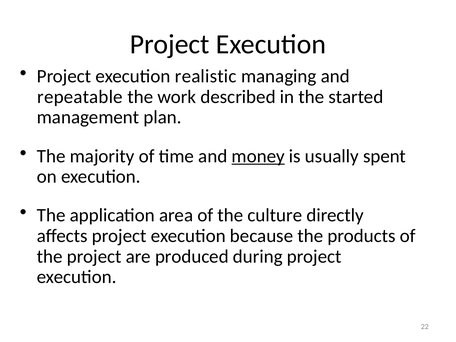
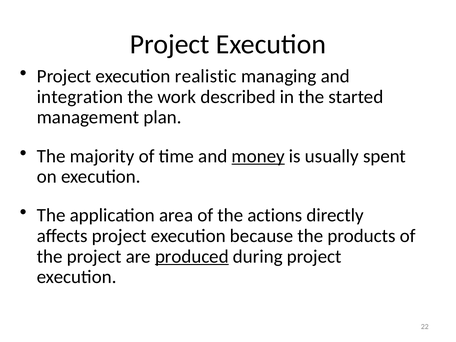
repeatable: repeatable -> integration (80, 97)
culture: culture -> actions (275, 215)
produced underline: none -> present (192, 256)
